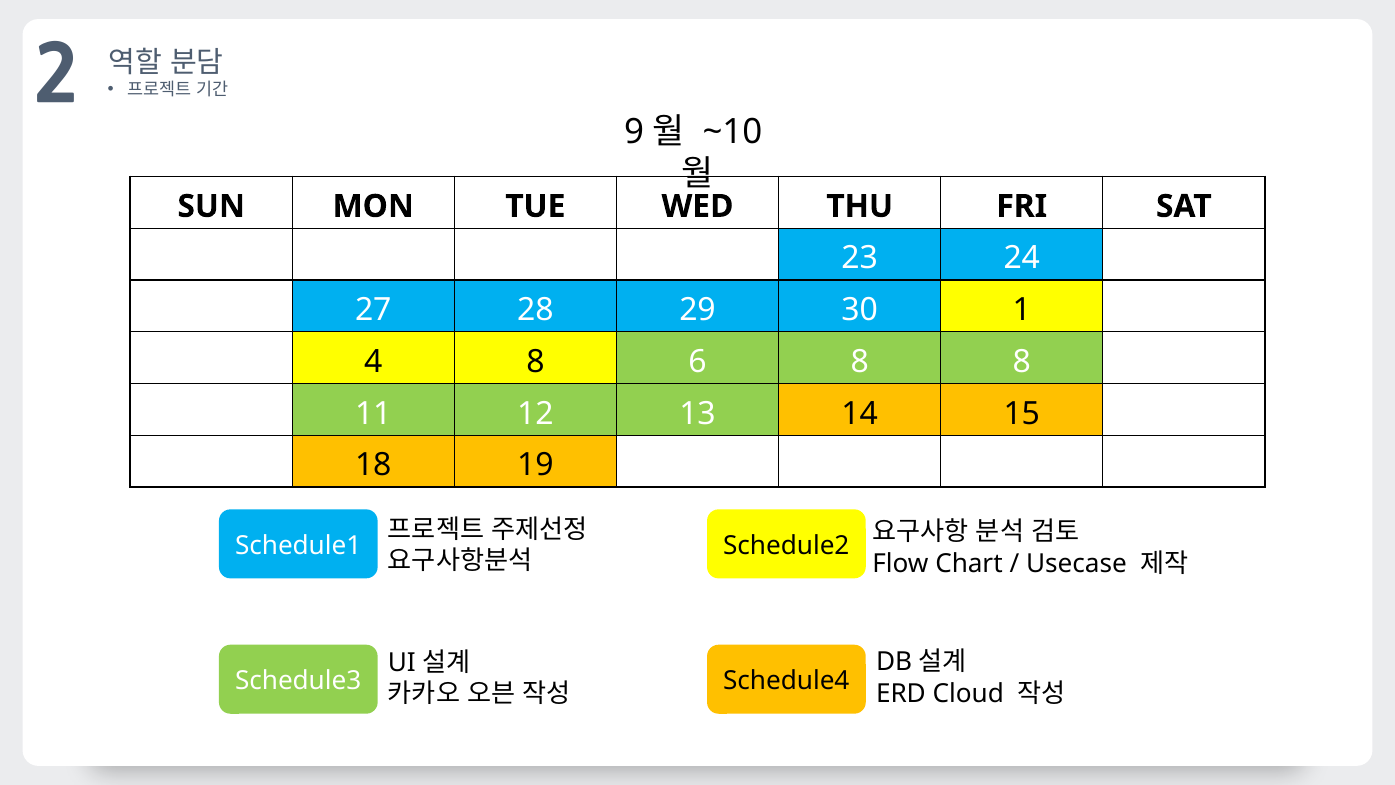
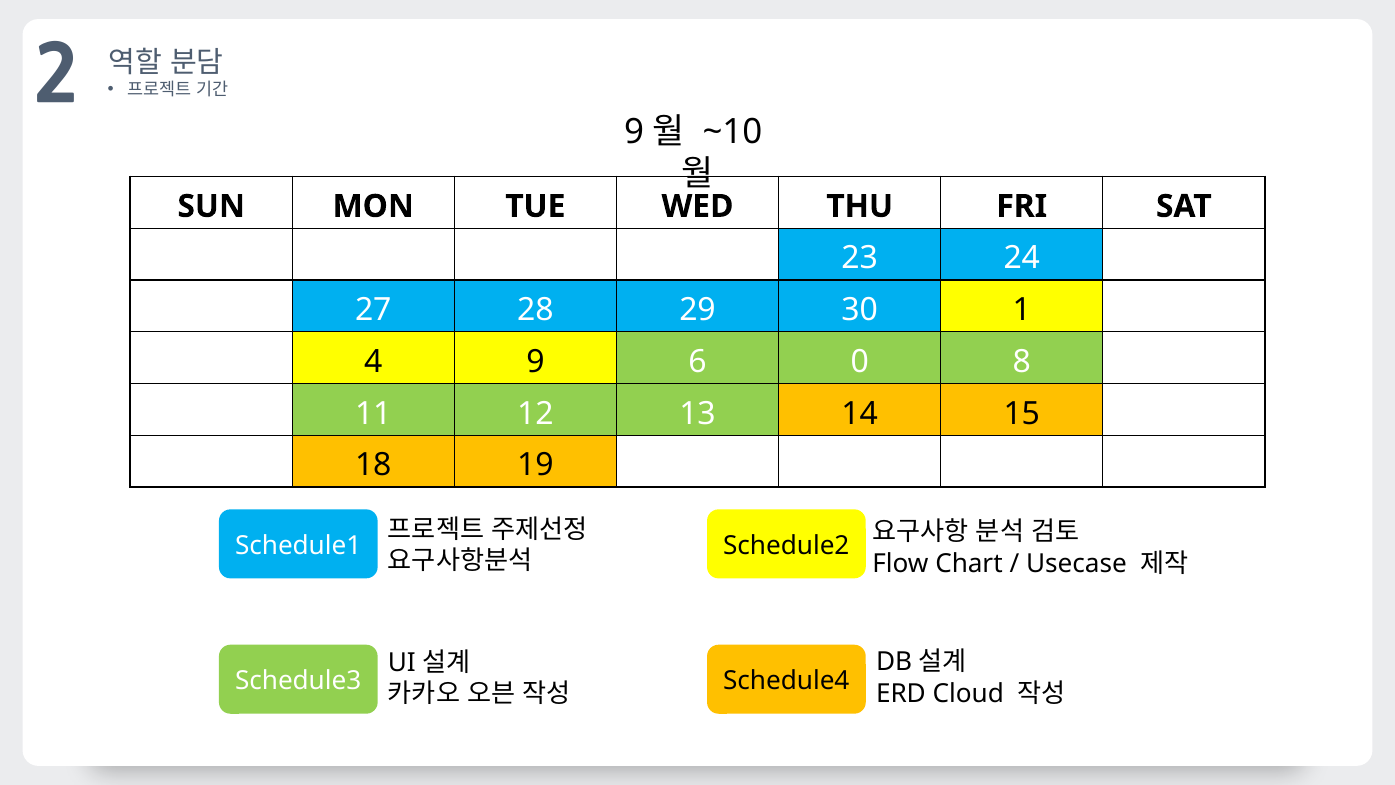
4 8: 8 -> 9 (535, 362)
6 8: 8 -> 0 (860, 362)
